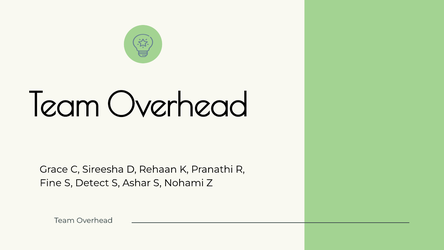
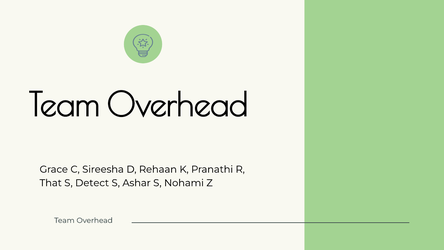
Fine: Fine -> That (51, 183)
